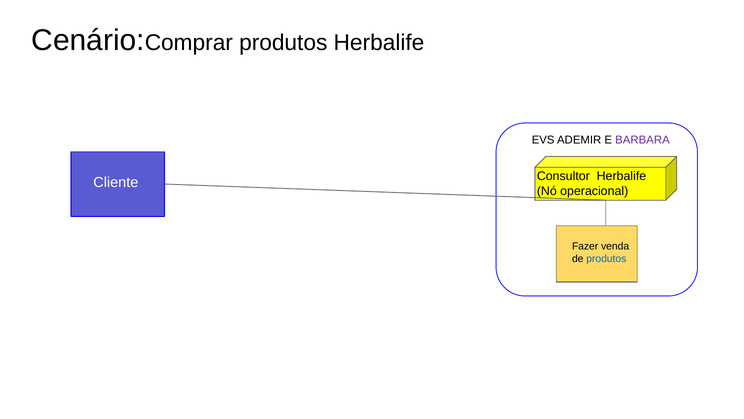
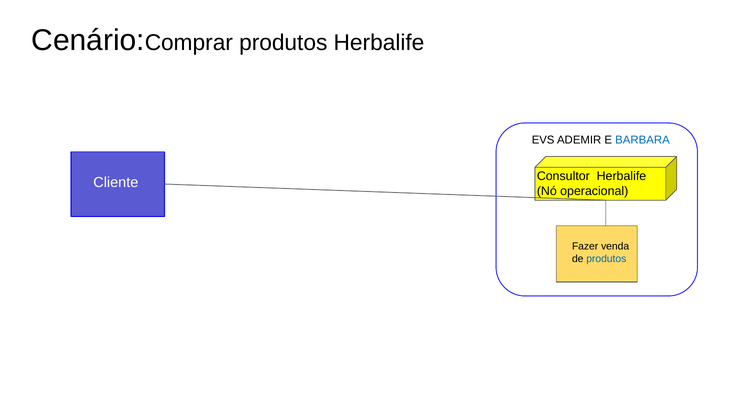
BARBARA colour: purple -> blue (642, 140)
